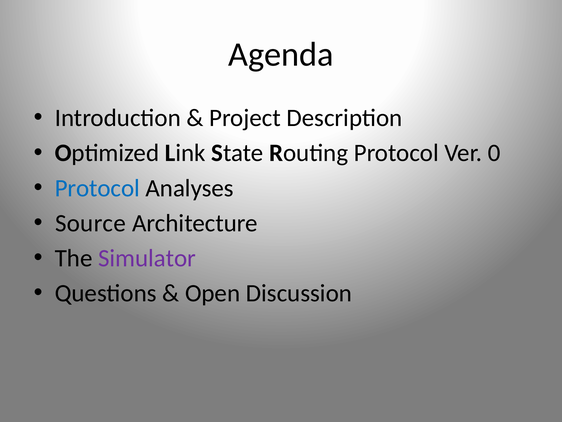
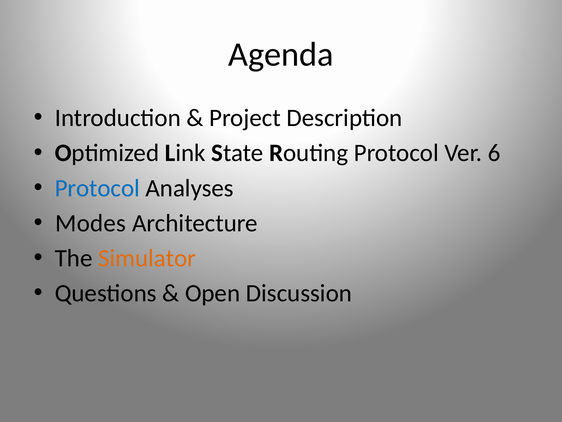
0: 0 -> 6 (494, 153)
Source: Source -> Modes (91, 223)
Simulator colour: purple -> orange (147, 258)
